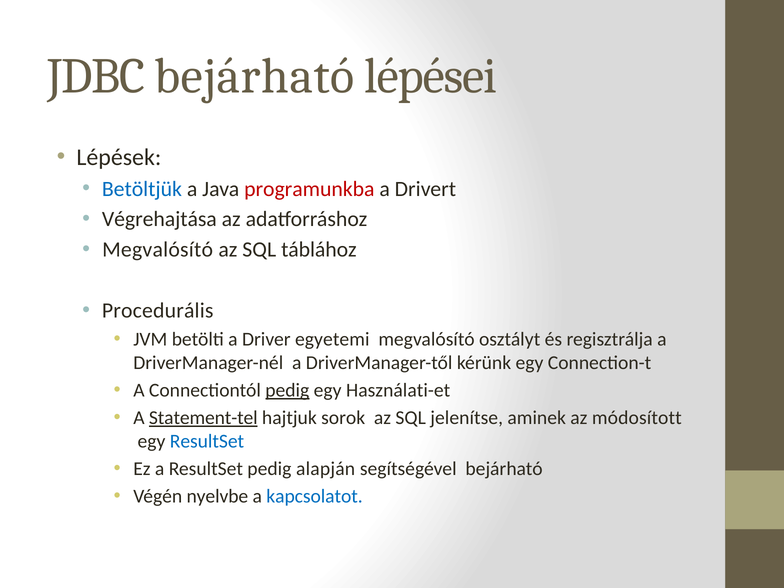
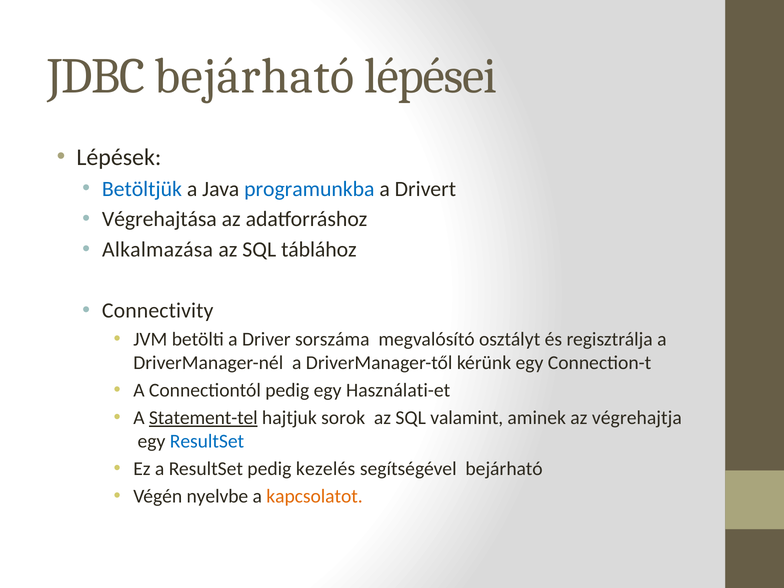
programunkba colour: red -> blue (309, 189)
Megvalósító: Megvalósító -> Alkalmazása (158, 250)
Procedurális: Procedurális -> Connectivity (158, 311)
egyetemi: egyetemi -> sorszáma (332, 339)
pedig underline: present -> none (287, 390)
jelenítse: jelenítse -> valamint (467, 418)
módosított: módosított -> végrehajtja (637, 418)
alapján: alapján -> kezelés (326, 469)
kapcsolatot colour: blue -> orange (315, 496)
